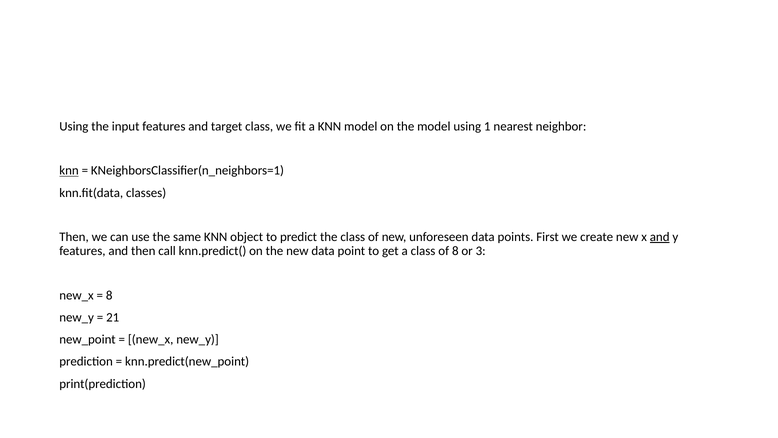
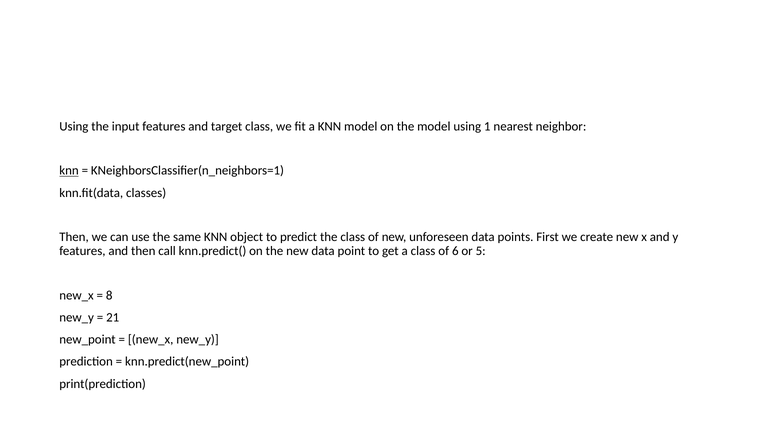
and underline: present -> none (660, 237)
of 8: 8 -> 6 (455, 251)
3: 3 -> 5 (481, 251)
